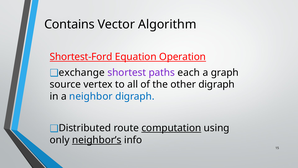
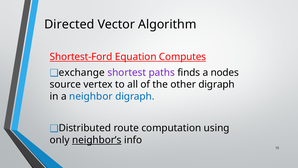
Contains: Contains -> Directed (69, 24)
Operation: Operation -> Computes (183, 57)
each: each -> finds (189, 72)
graph: graph -> nodes (225, 72)
computation underline: present -> none (171, 128)
